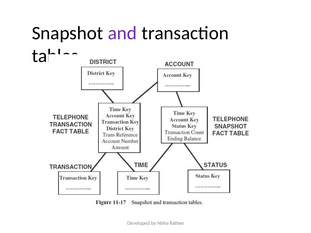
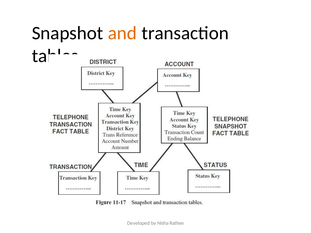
and colour: purple -> orange (122, 33)
